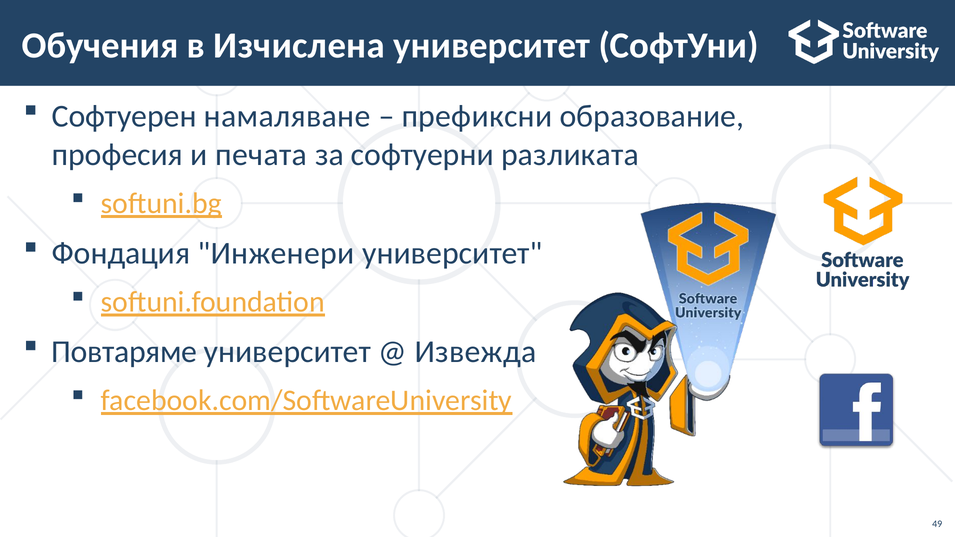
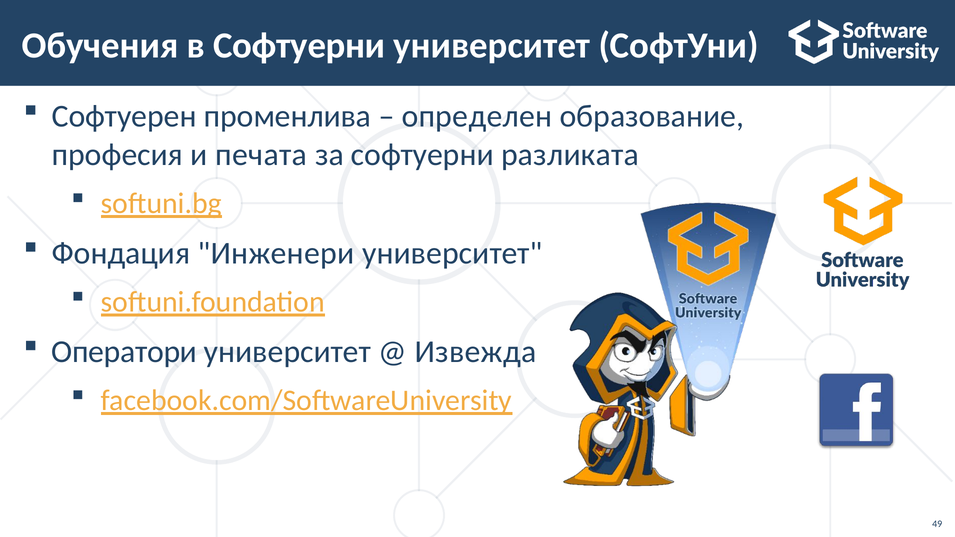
в Изчислена: Изчислена -> Софтуерни (299, 46)
намаляване: намаляване -> променлива (287, 117)
префиксни: префиксни -> определен (477, 117)
Повтаряме: Повтаряме -> Оператори (124, 352)
